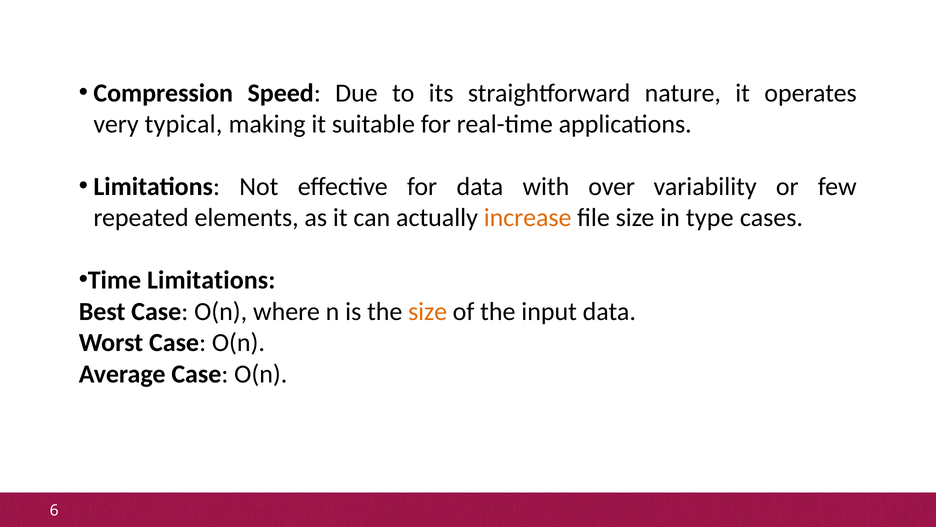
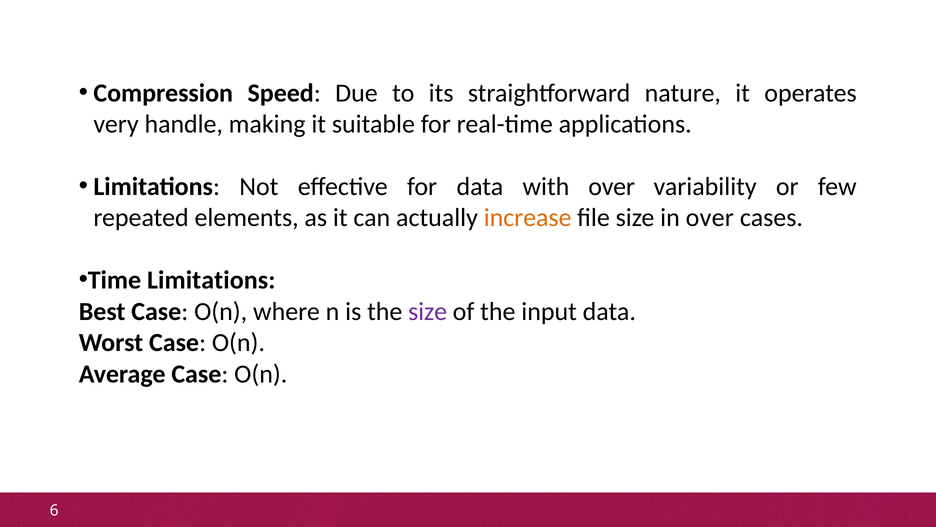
typical: typical -> handle (184, 124)
in type: type -> over (710, 218)
size colour: orange -> purple (428, 311)
